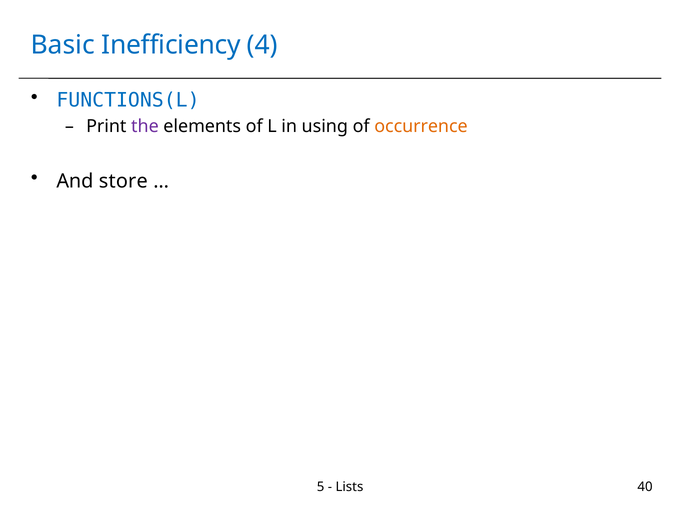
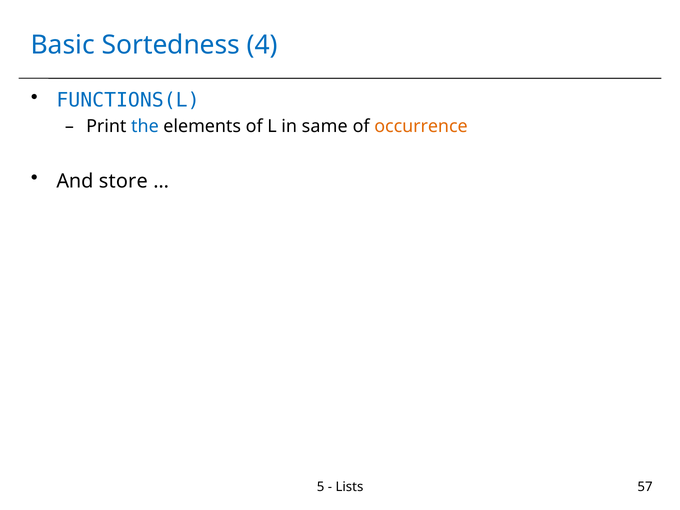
Inefficiency: Inefficiency -> Sortedness (171, 45)
the colour: purple -> blue (145, 126)
using: using -> same (325, 126)
40: 40 -> 57 (645, 487)
